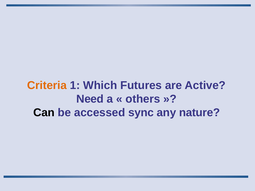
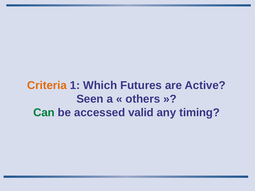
Need: Need -> Seen (90, 99)
Can colour: black -> green (44, 113)
sync: sync -> valid (141, 113)
nature: nature -> timing (200, 113)
